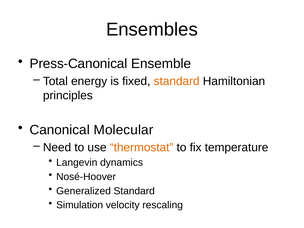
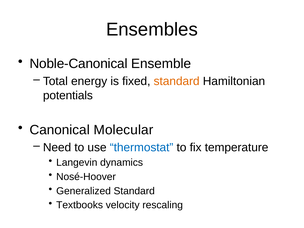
Press-Canonical: Press-Canonical -> Noble-Canonical (79, 64)
principles: principles -> potentials (68, 95)
thermostat colour: orange -> blue (142, 147)
Simulation: Simulation -> Textbooks (80, 205)
